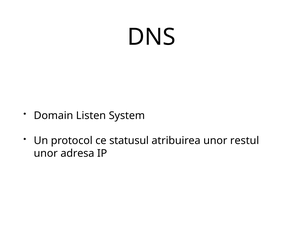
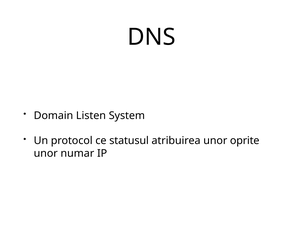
restul: restul -> oprite (245, 141)
adresa: adresa -> numar (77, 154)
